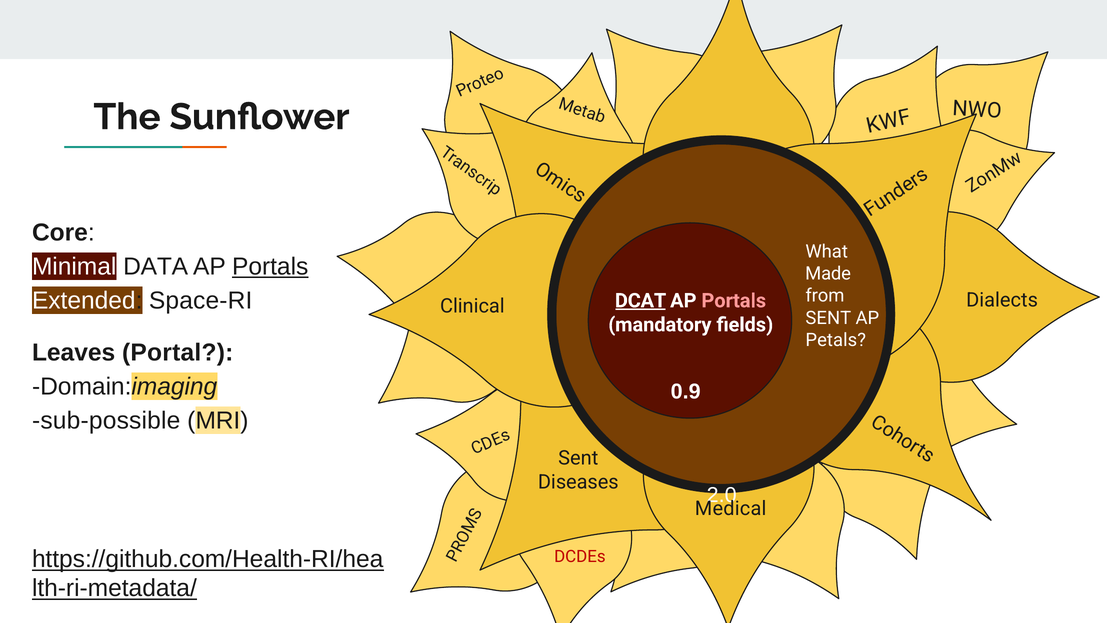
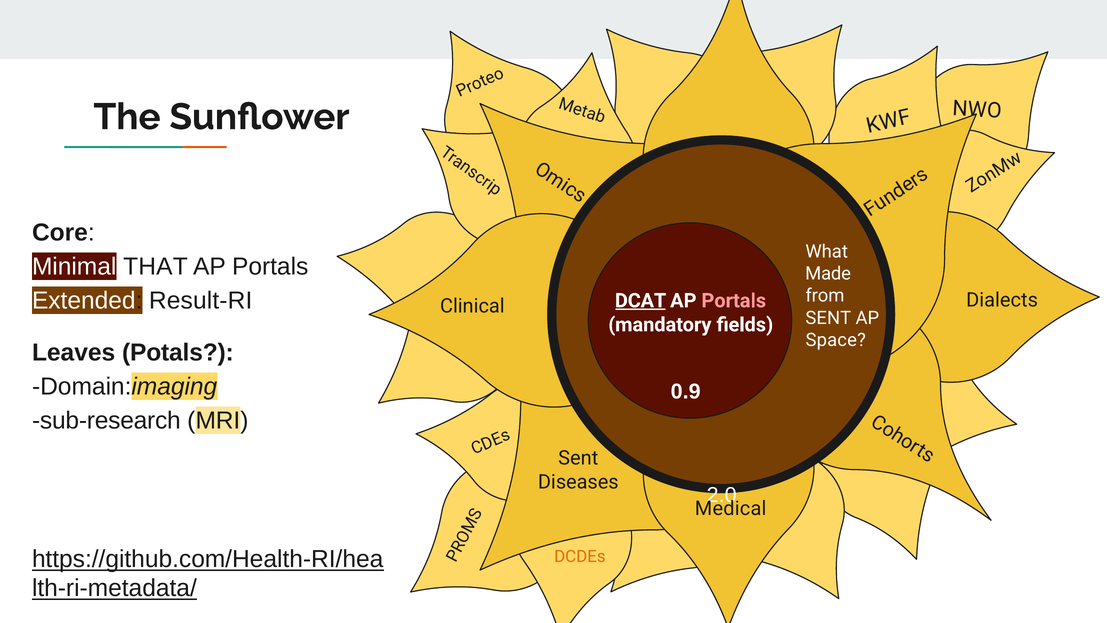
DATA: DATA -> THAT (155, 266)
Portals underline: present -> none (270, 266)
Space-RI: Space-RI -> Result-RI (201, 300)
Petals: Petals -> Space (836, 340)
Portal: Portal -> Potals (178, 353)
sub-possible: sub-possible -> sub-research (106, 421)
DCDEs colour: red -> orange (580, 556)
